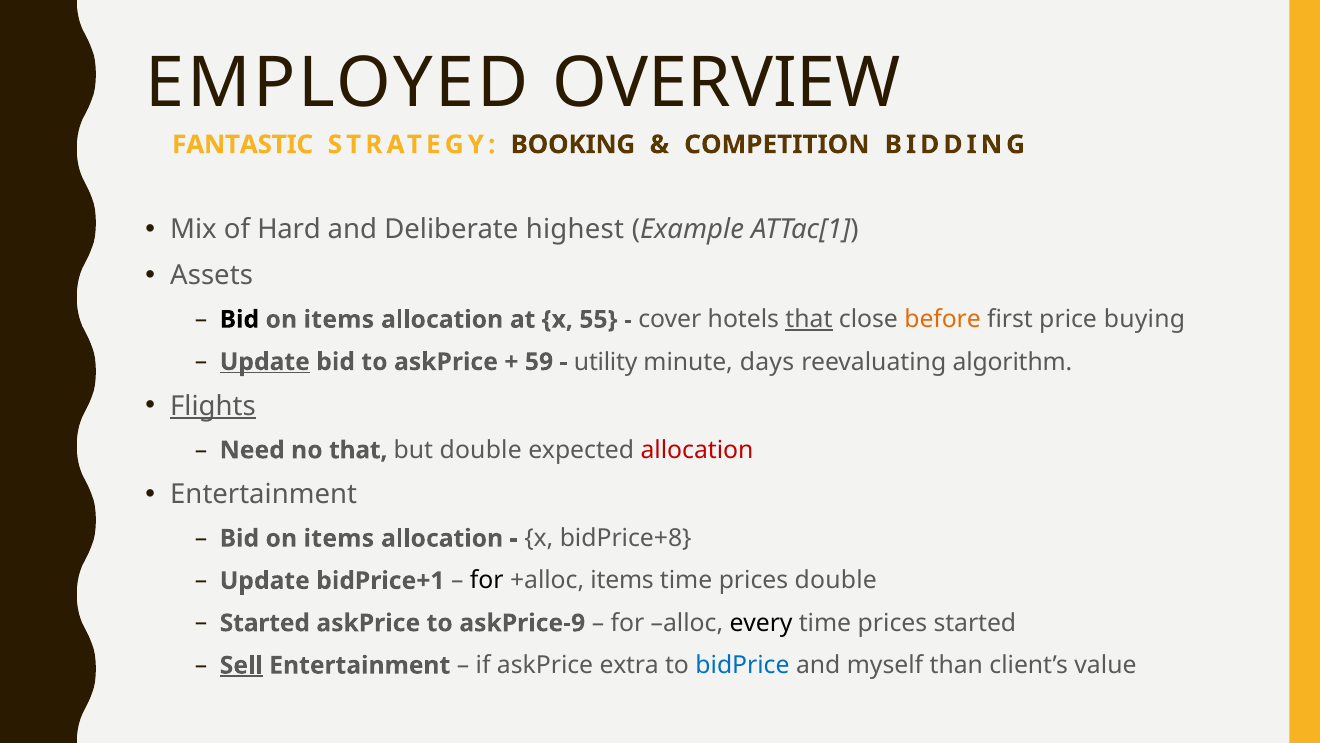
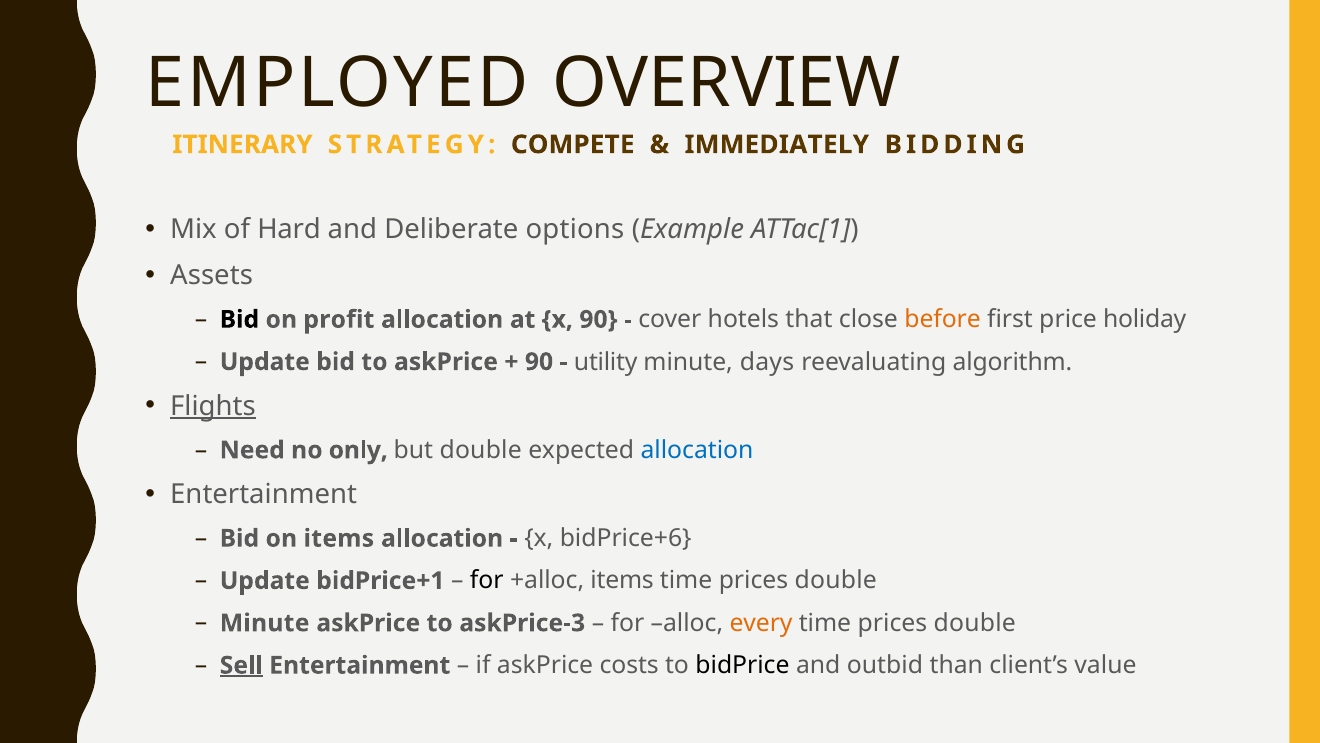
FANTASTIC: FANTASTIC -> ITINERARY (242, 145)
BOOKING: BOOKING -> COMPETE (573, 145)
COMPETITION: COMPETITION -> IMMEDIATELY (777, 145)
highest: highest -> options (575, 230)
items: items -> profit (339, 319)
x 55: 55 -> 90 (598, 319)
that underline: present -> none (809, 319)
buying: buying -> holiday (1145, 319)
Update underline: present -> none (265, 362)
59: 59 -> 90 (539, 362)
no that: that -> only (358, 450)
allocation colour: red -> blue (697, 450)
bidPrice+8: bidPrice+8 -> bidPrice+6 (626, 538)
Started: Started -> Minute (265, 623)
askPrice-9: askPrice-9 -> askPrice-3 (522, 623)
every colour: black -> orange (761, 623)
started: started -> double (975, 623)
extra: extra -> costs (629, 665)
bidPrice colour: blue -> black (742, 665)
myself: myself -> outbid (885, 665)
